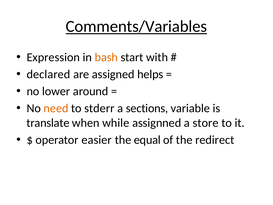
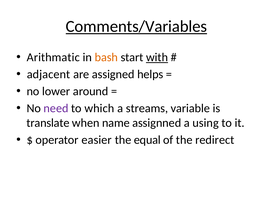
Expression: Expression -> Arithmatic (53, 57)
with underline: none -> present (157, 57)
declared: declared -> adjacent (49, 74)
need colour: orange -> purple (56, 108)
stderr: stderr -> which (99, 108)
sections: sections -> streams (147, 108)
while: while -> name (116, 123)
store: store -> using (206, 123)
